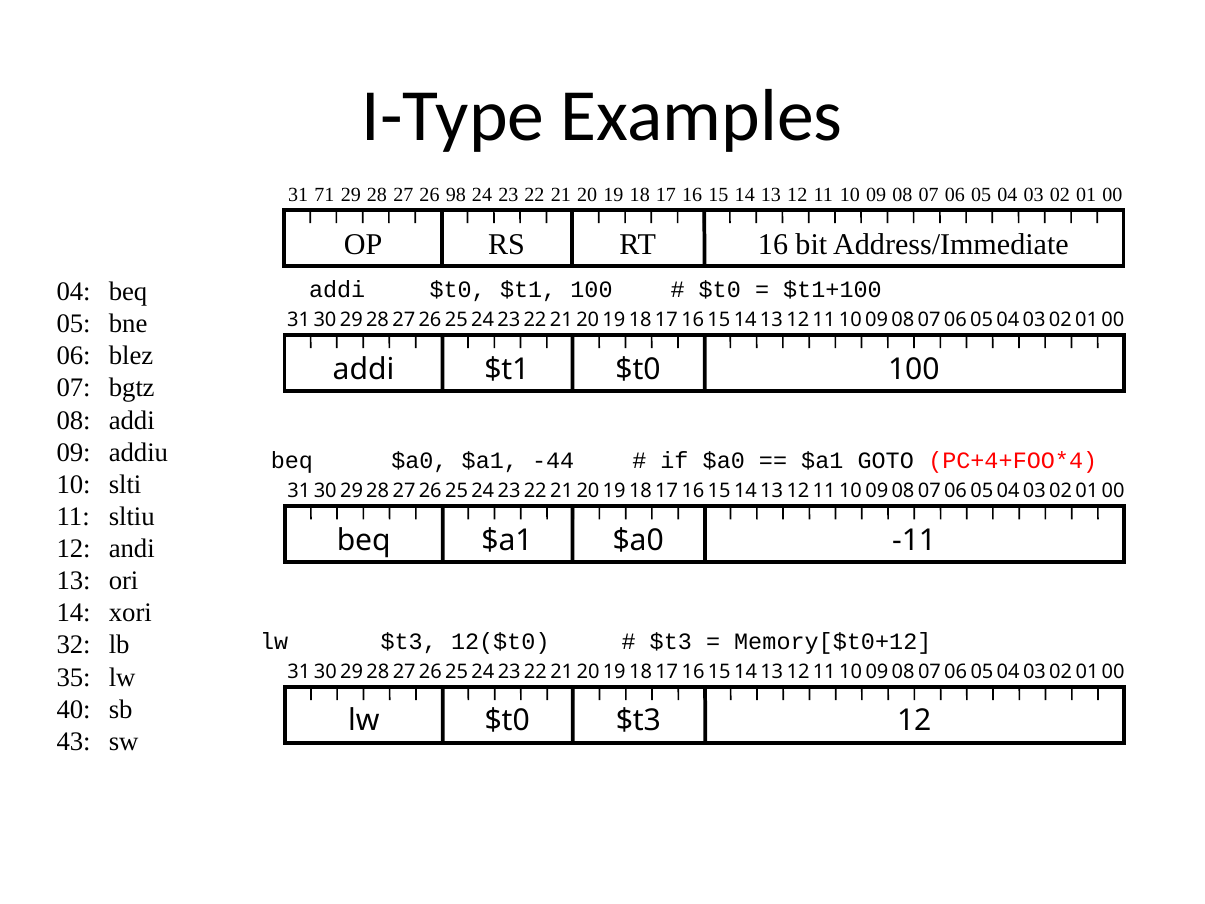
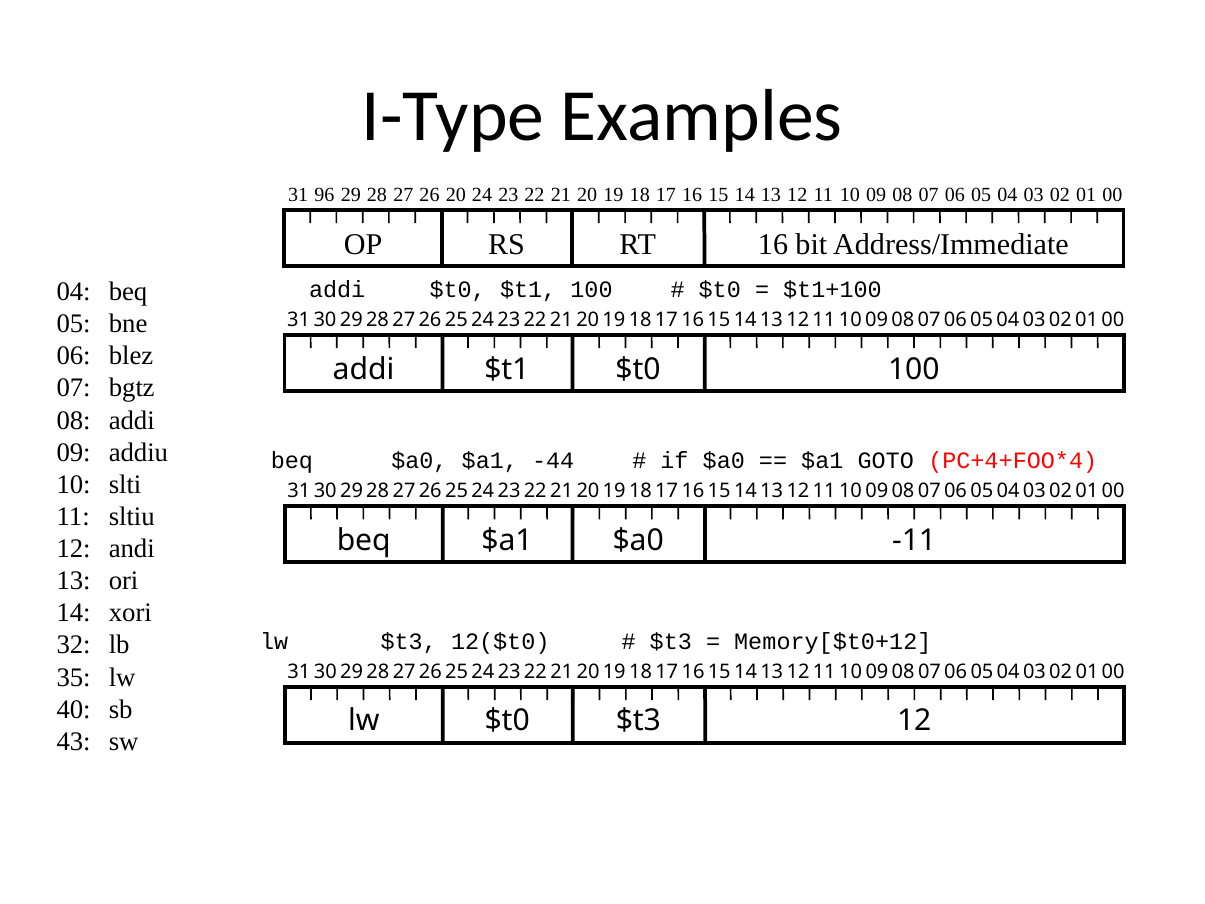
71: 71 -> 96 (324, 195)
26 98: 98 -> 20 (456, 195)
